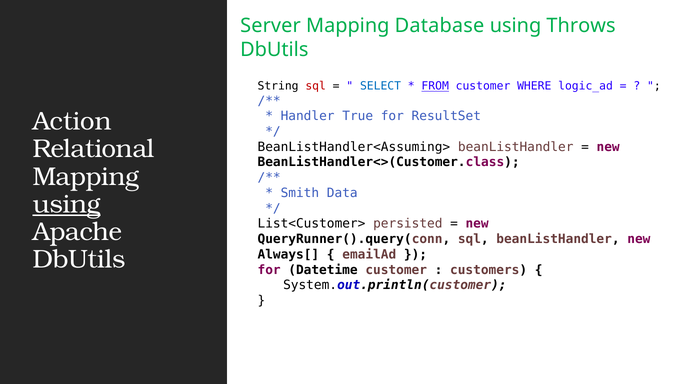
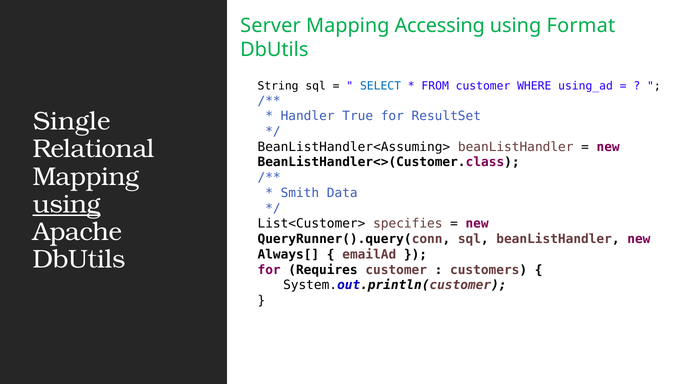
Database: Database -> Accessing (440, 26)
Throws: Throws -> Format (581, 26)
sql colour: red -> black (316, 86)
FROM underline: present -> none (435, 86)
logic_ad: logic_ad -> using_ad (586, 86)
Action: Action -> Single (72, 121)
persisted: persisted -> specifies (408, 224)
Datetime: Datetime -> Requires (323, 270)
